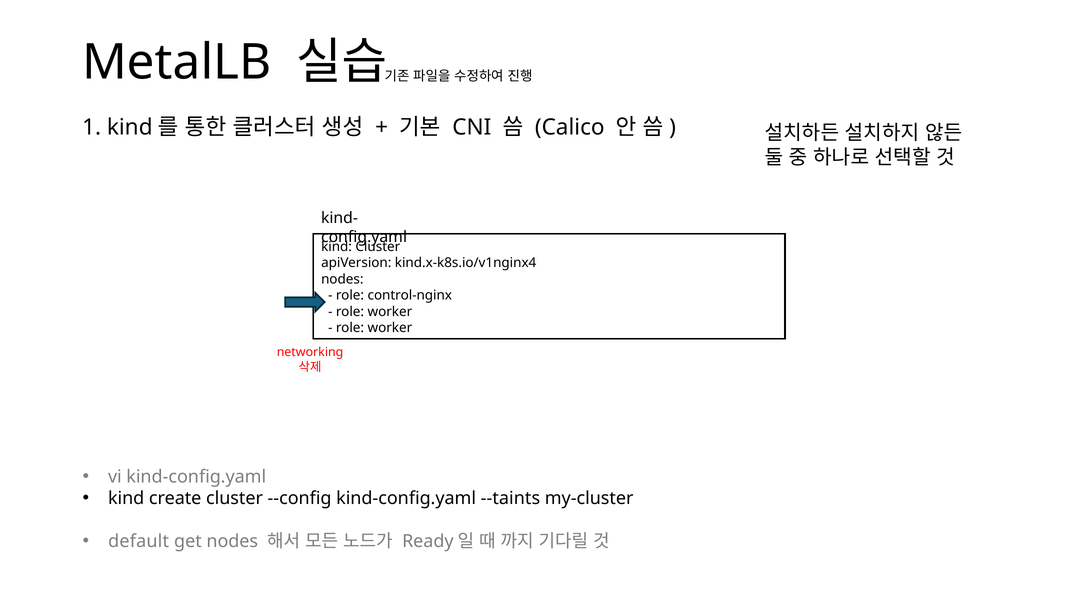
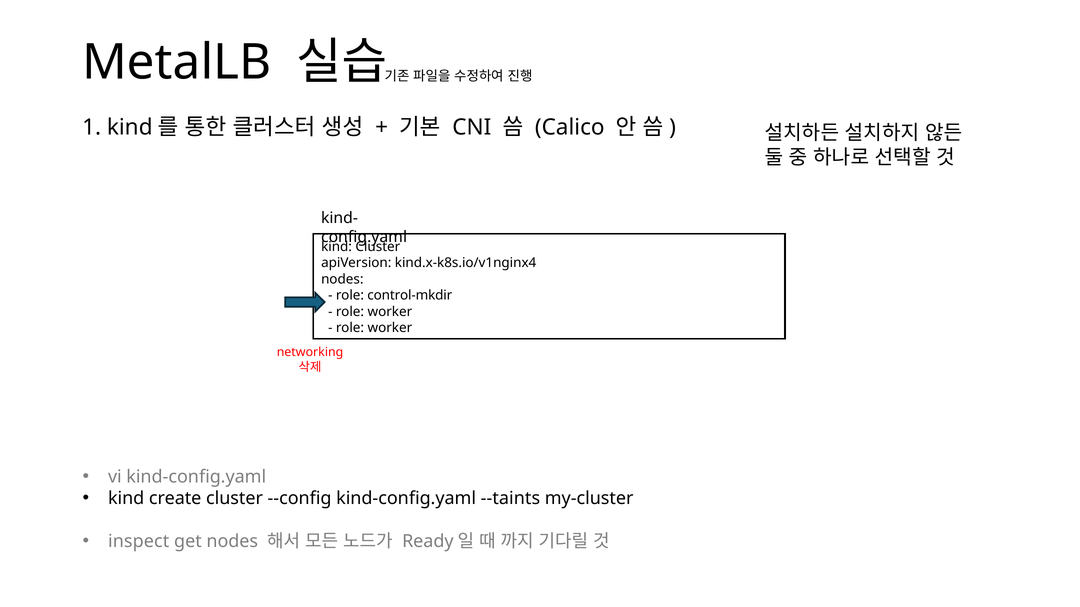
control-nginx: control-nginx -> control-mkdir (410, 296)
default: default -> inspect (139, 542)
